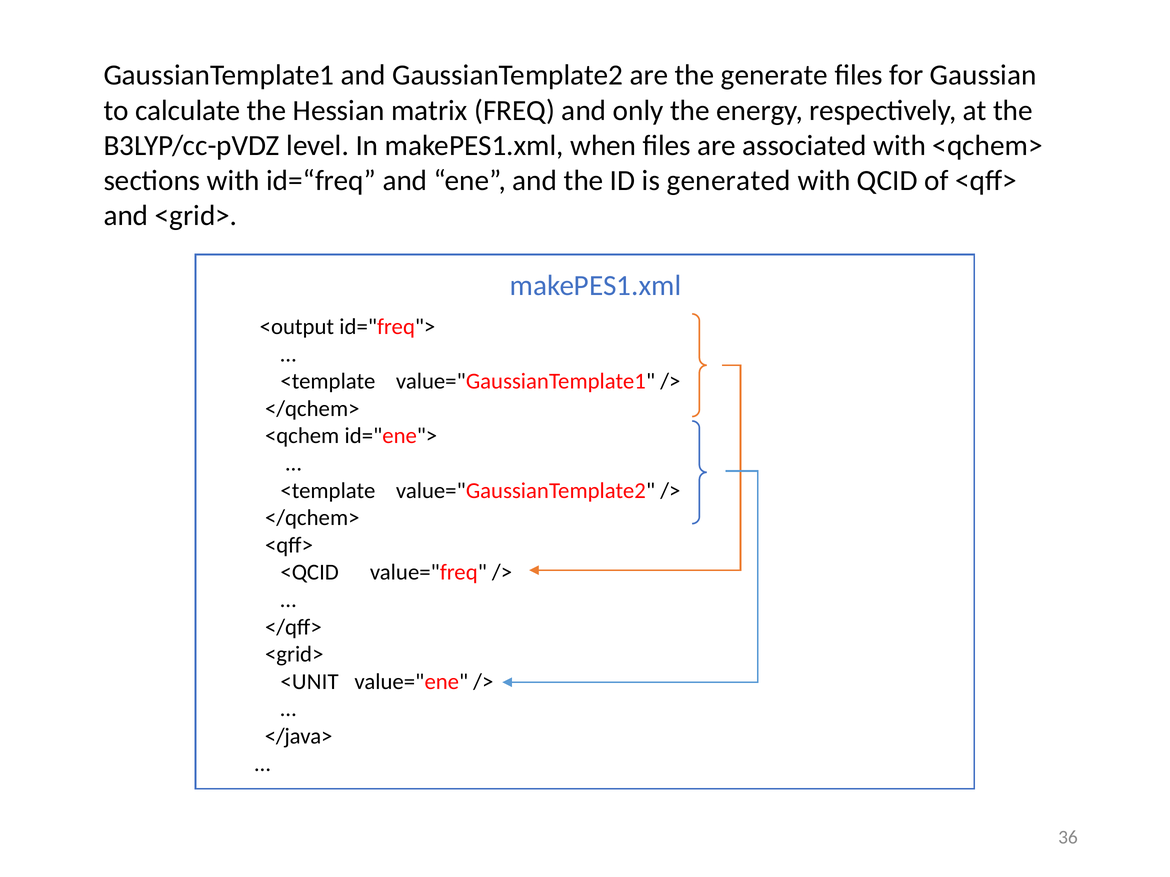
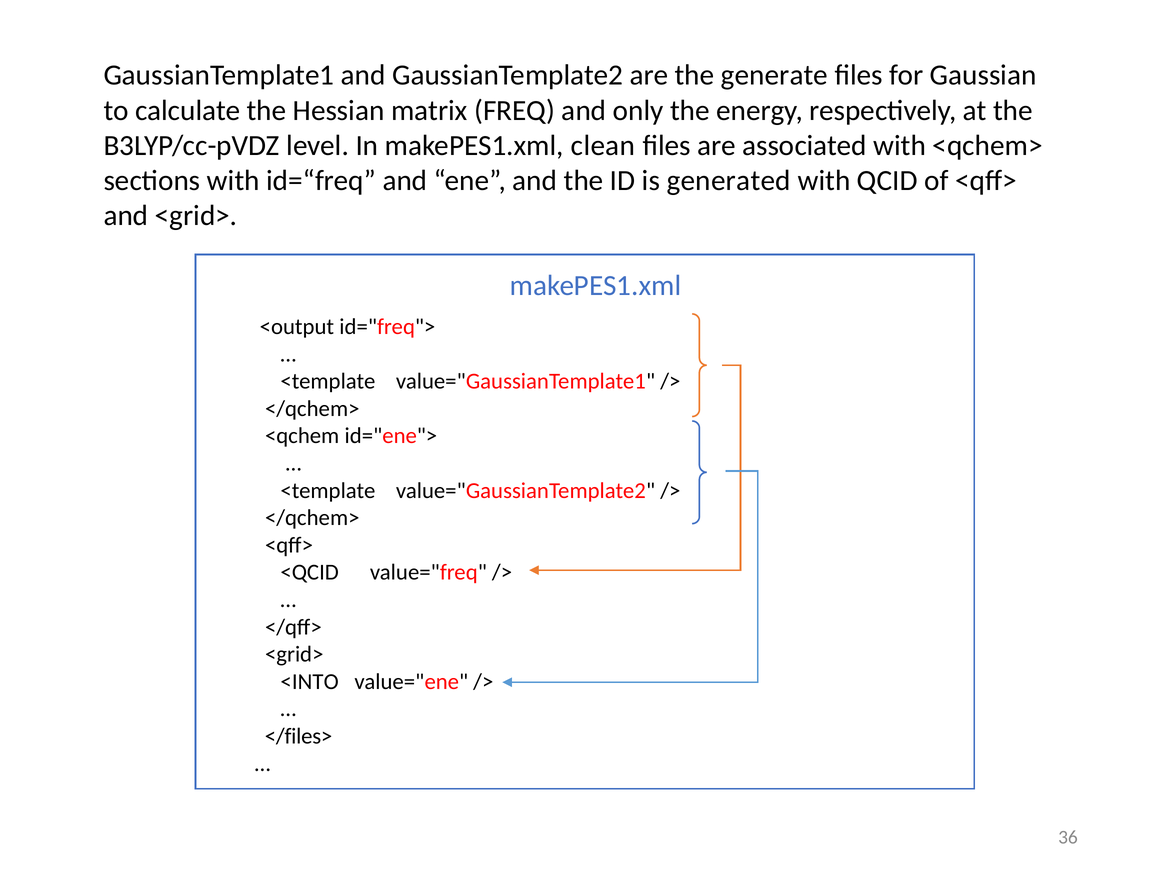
when: when -> clean (603, 146)
<UNIT: <UNIT -> <INTO (310, 682)
</java>: </java> -> </files> (299, 737)
